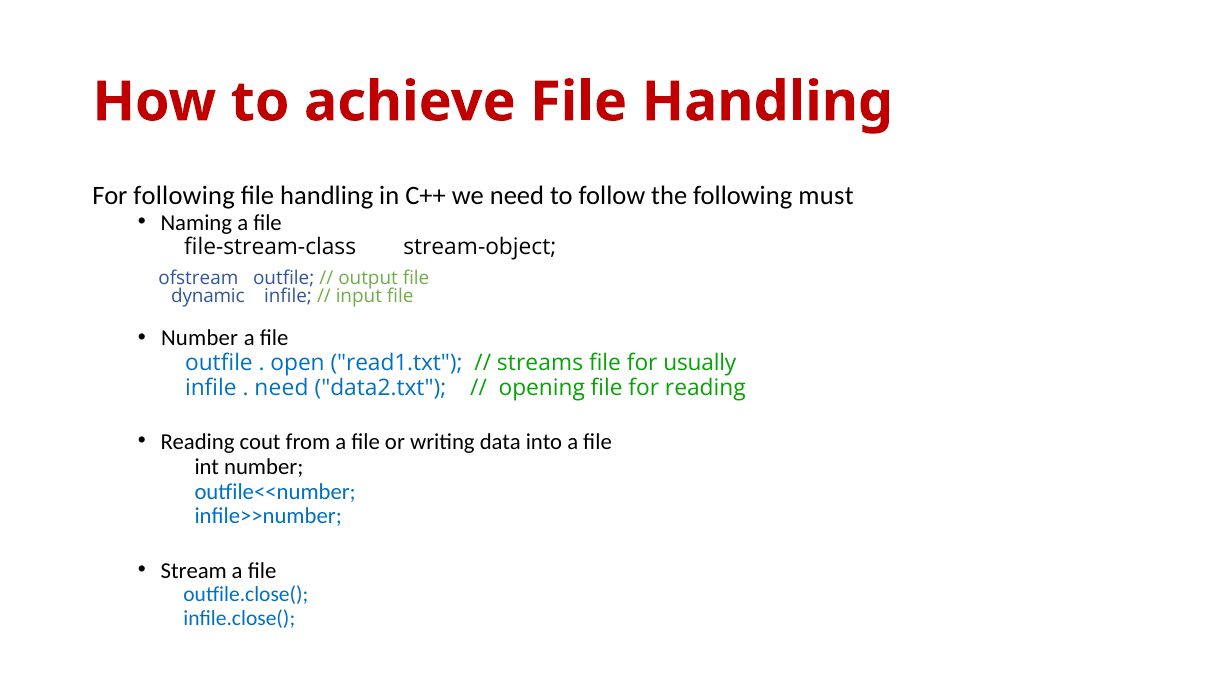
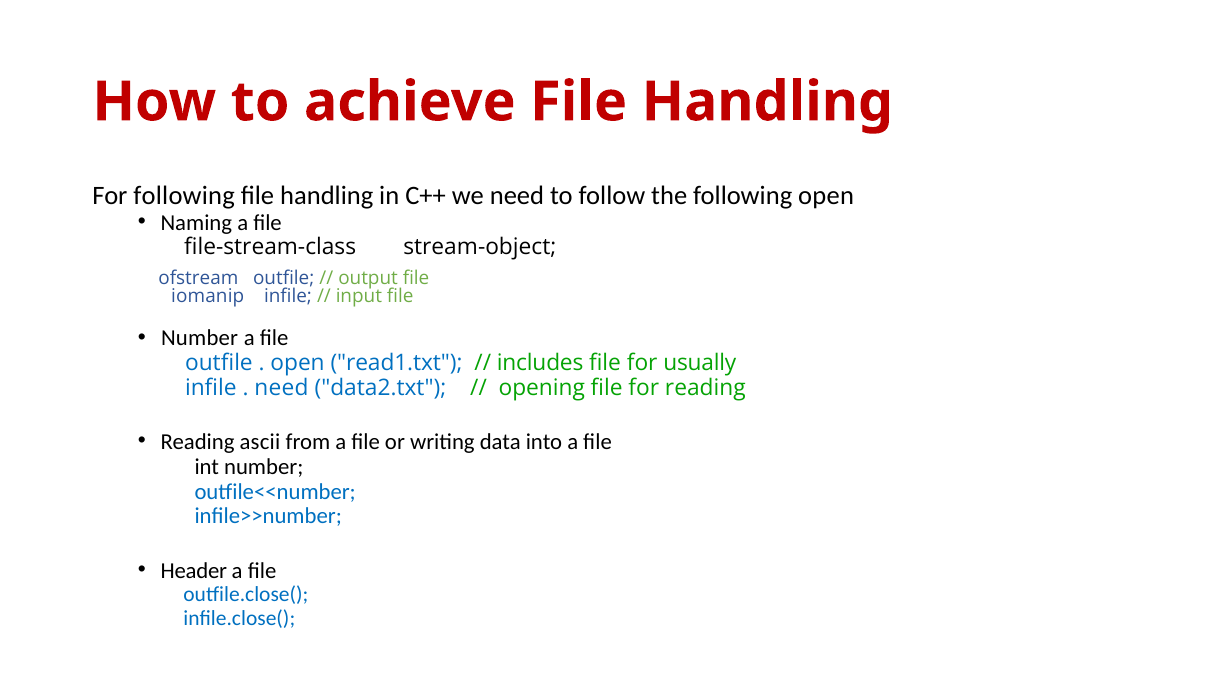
following must: must -> open (826, 196)
dynamic: dynamic -> iomanip (208, 296)
streams: streams -> includes (540, 363)
cout: cout -> ascii (260, 442)
Stream: Stream -> Header (194, 570)
